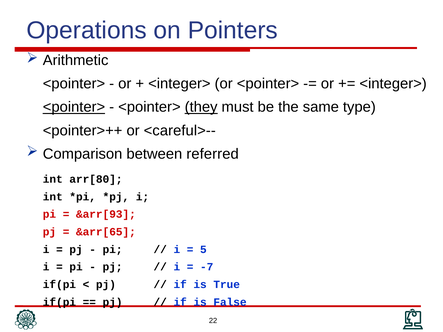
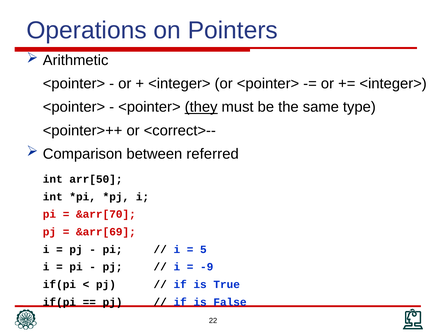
<pointer> underline: present -> none (74, 107)
<careful>--: <careful>-- -> <correct>-- (180, 131)
arr[80: arr[80 -> arr[50 (96, 179)
&arr[93: &arr[93 -> &arr[70 (106, 214)
&arr[65: &arr[65 -> &arr[69 (106, 232)
-7: -7 -> -9 (207, 267)
